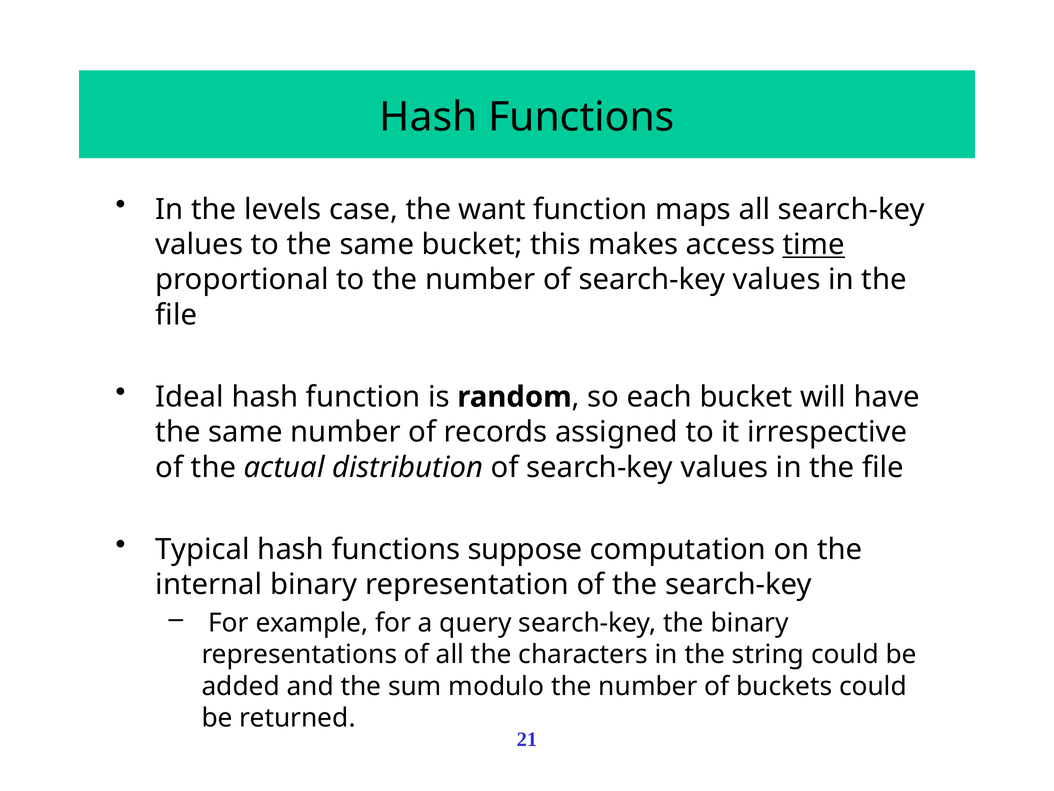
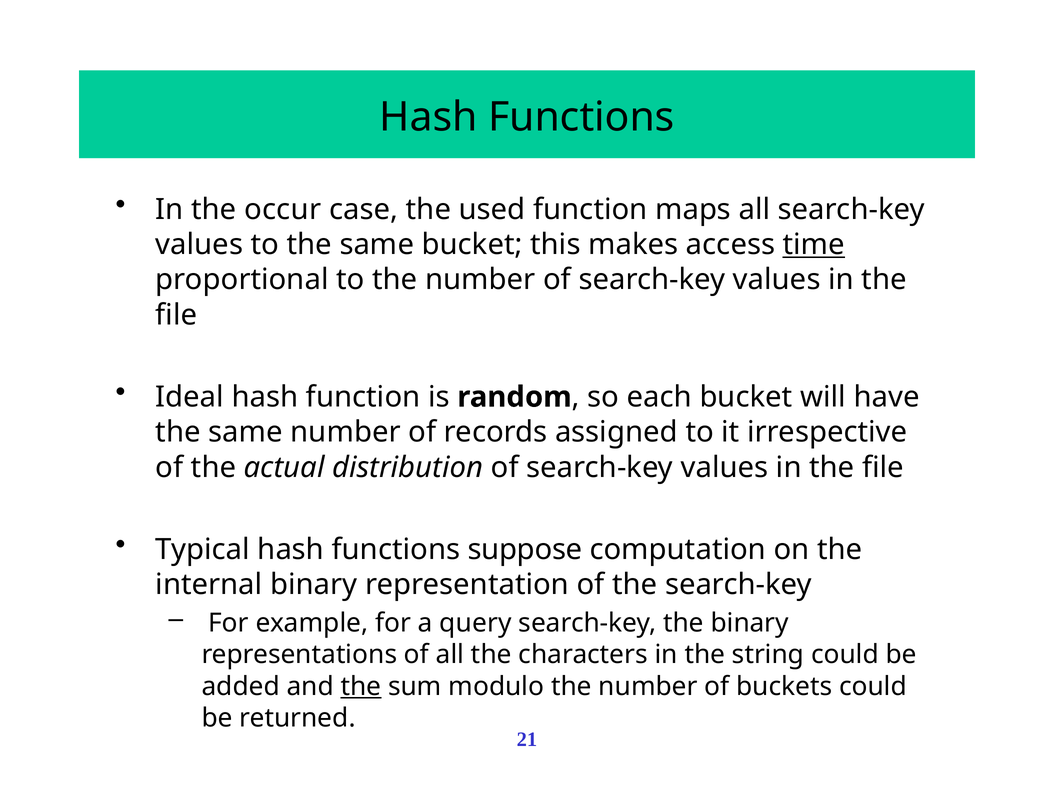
levels: levels -> occur (283, 209)
want: want -> used (492, 209)
the underline: none -> present (361, 686)
